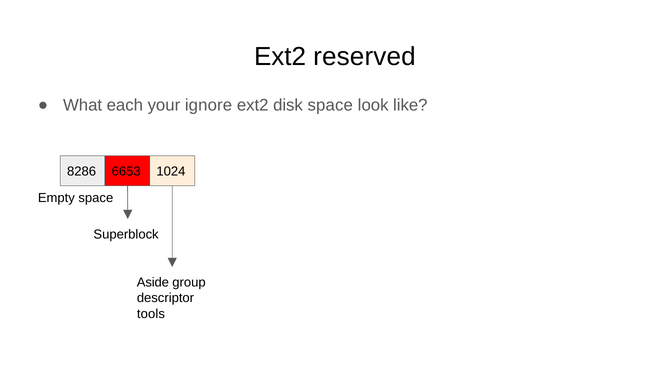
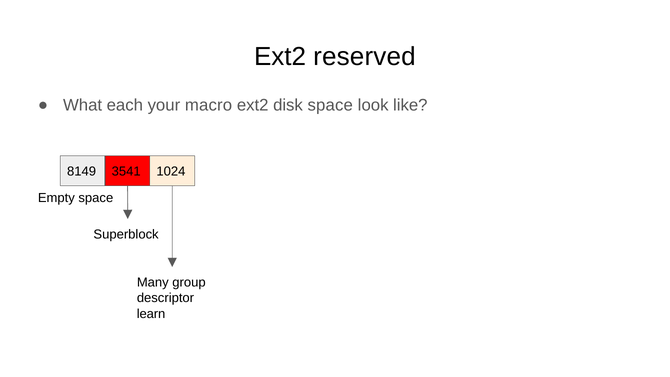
ignore: ignore -> macro (209, 105)
8286: 8286 -> 8149 (82, 172)
6653: 6653 -> 3541 (126, 172)
Aside: Aside -> Many (153, 282)
tools: tools -> learn (151, 314)
